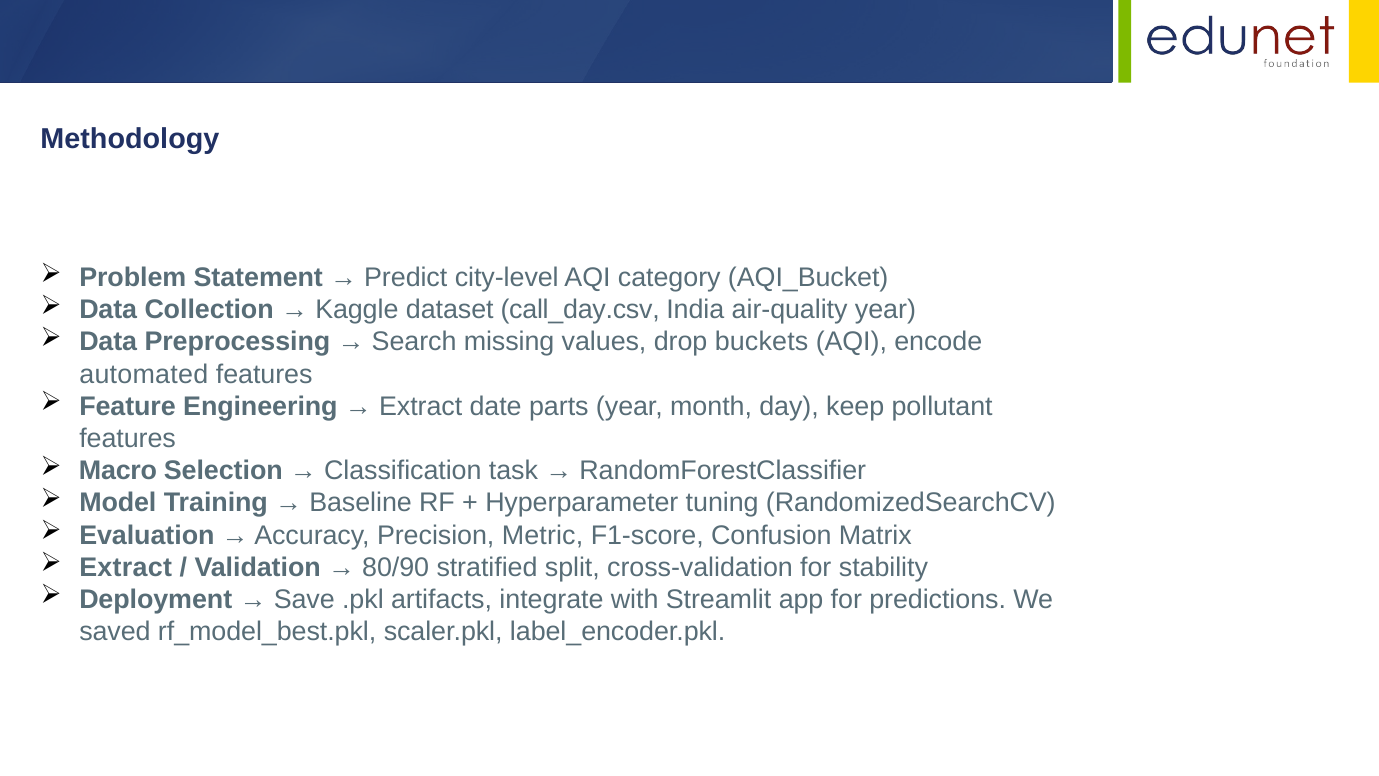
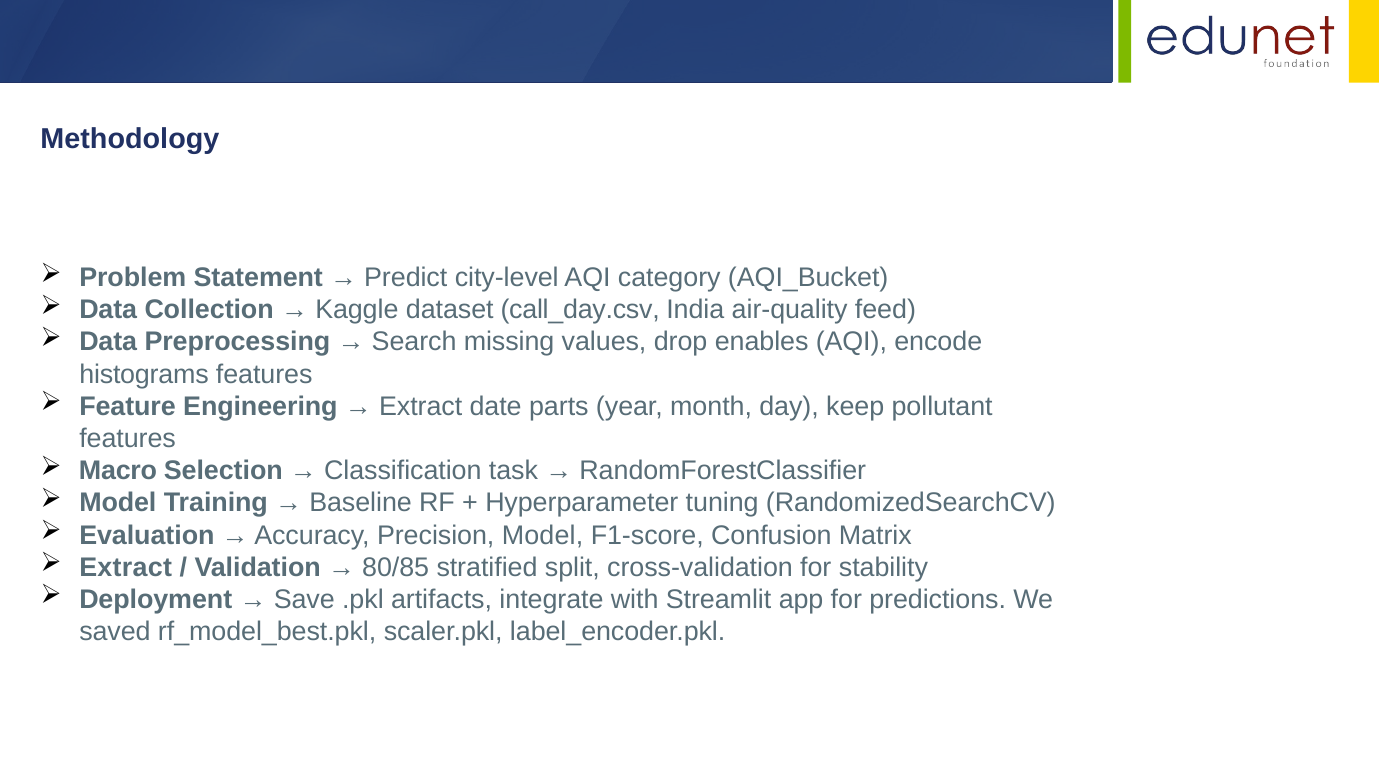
air-quality year: year -> feed (885, 310)
buckets: buckets -> enables (762, 342)
automated: automated -> histograms (144, 374)
Precision Metric: Metric -> Model (543, 535)
80/90: 80/90 -> 80/85 (396, 567)
